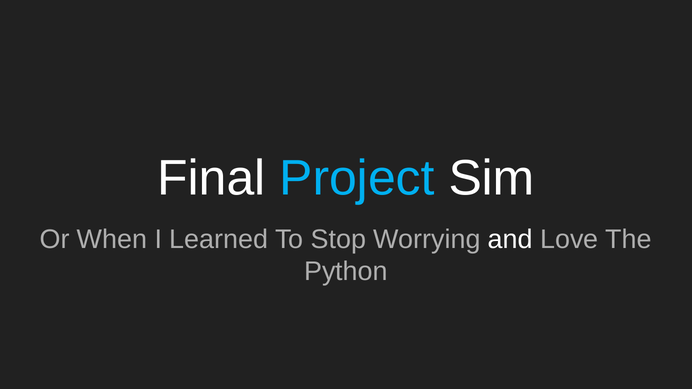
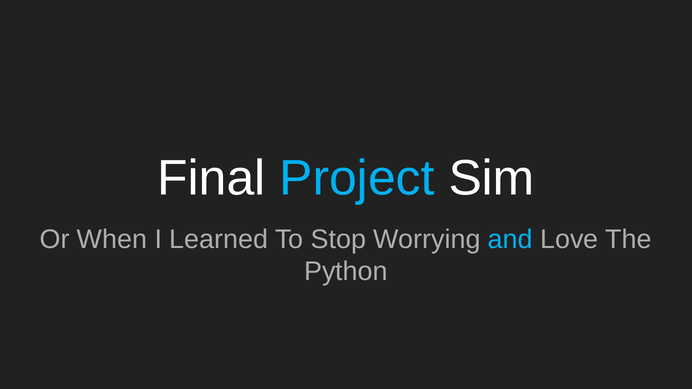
and colour: white -> light blue (510, 239)
